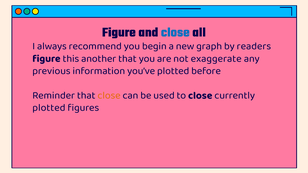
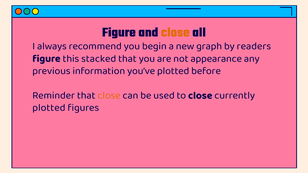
close colour: blue -> orange (175, 32)
another: another -> stacked (99, 58)
exaggerate: exaggerate -> appearance (216, 58)
